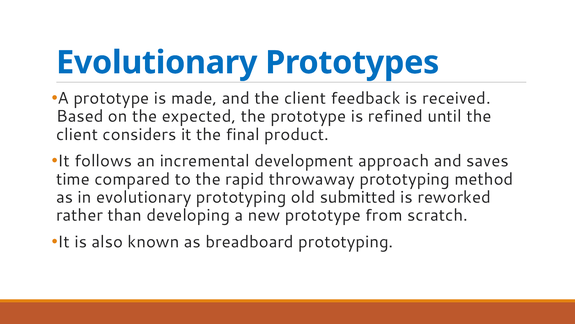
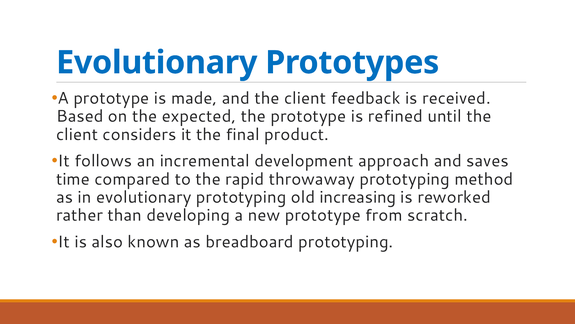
submitted: submitted -> increasing (358, 197)
